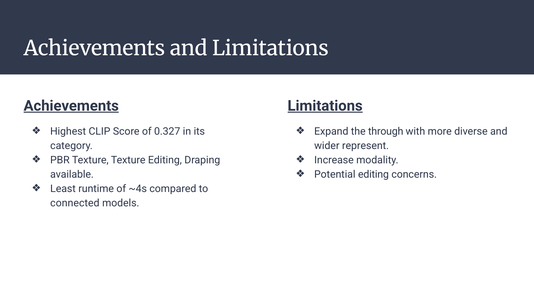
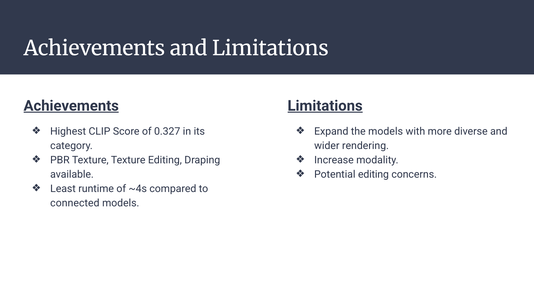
the through: through -> models (386, 132)
represent: represent -> rendering (365, 146)
